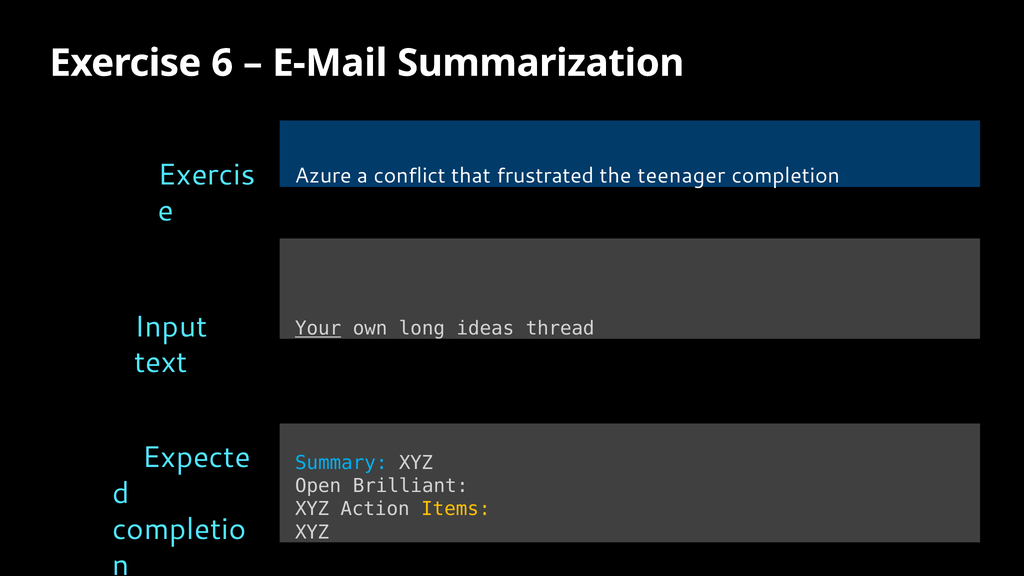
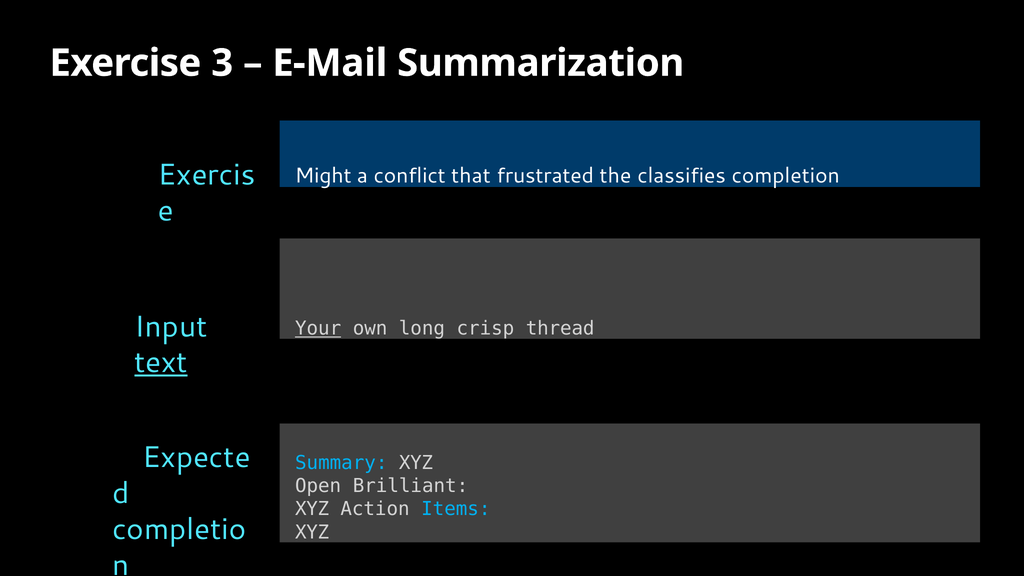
6: 6 -> 3 (222, 63)
Azure: Azure -> Might (323, 176)
teenager: teenager -> classifies (682, 176)
ideas: ideas -> crisp (485, 329)
text underline: none -> present (161, 363)
Items colour: yellow -> light blue (456, 509)
